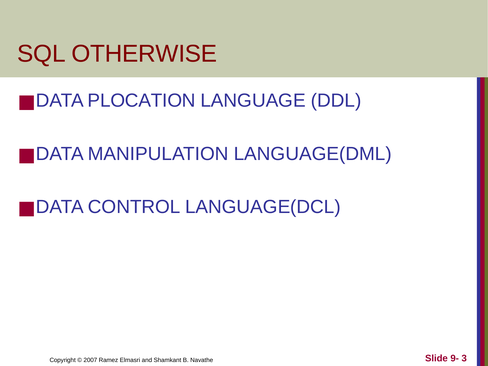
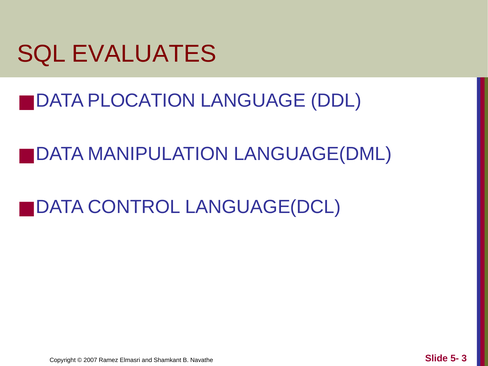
OTHERWISE: OTHERWISE -> EVALUATES (144, 54)
9-: 9- -> 5- (455, 359)
